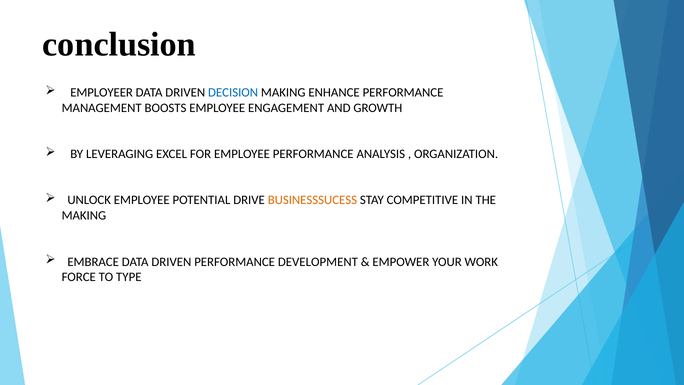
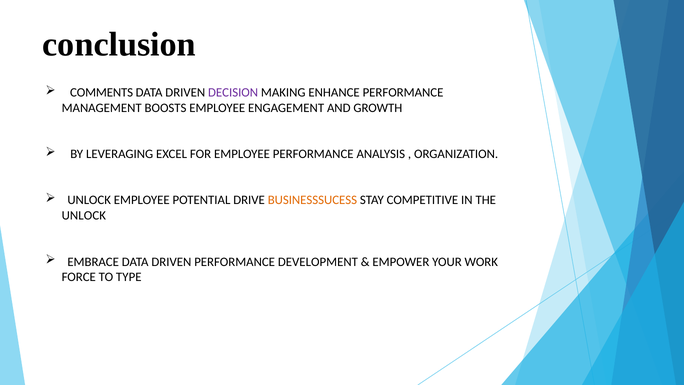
EMPLOYEER: EMPLOYEER -> COMMENTS (102, 92)
DECISION colour: blue -> purple (233, 92)
MAKING: MAKING -> UNLOCK (84, 215)
